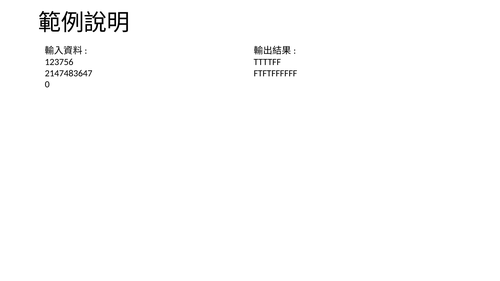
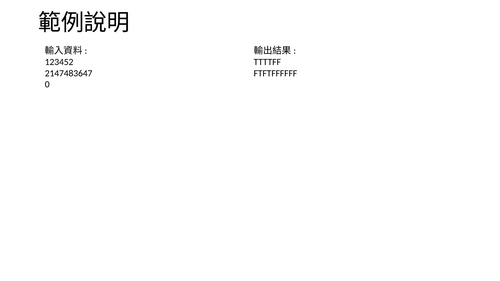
123756: 123756 -> 123452 (59, 62)
